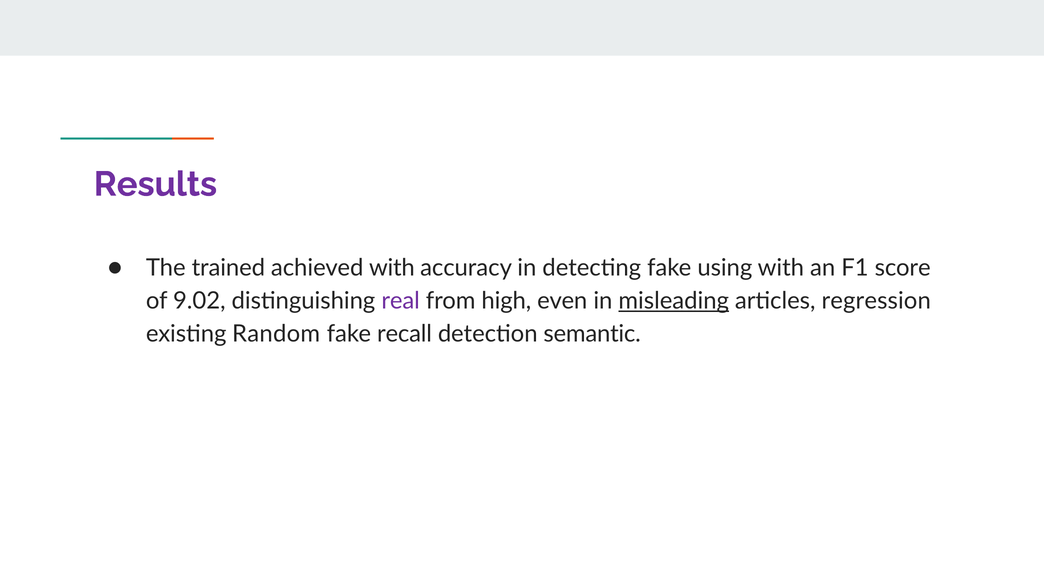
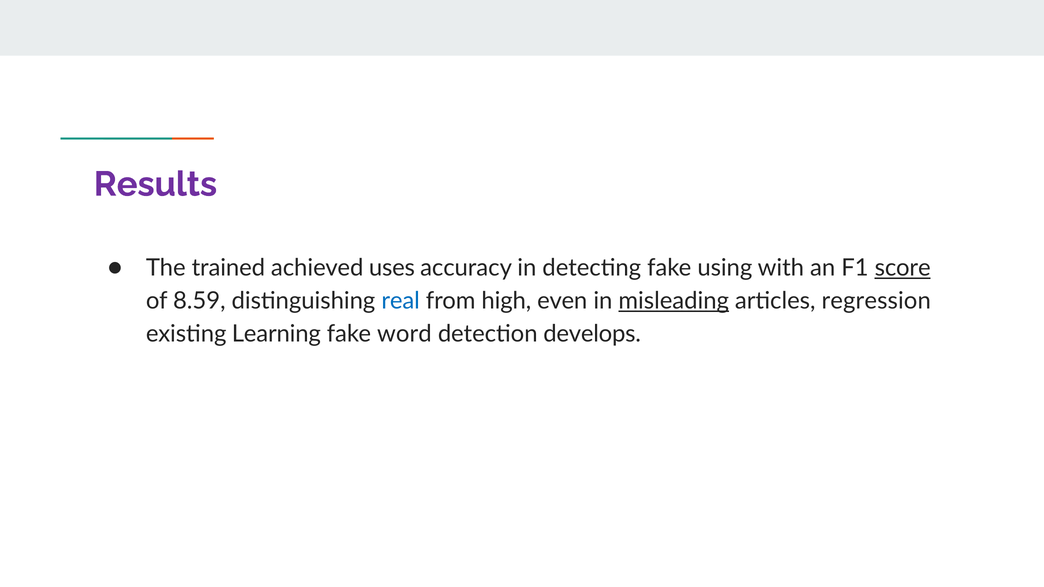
achieved with: with -> uses (392, 268)
score underline: none -> present (903, 268)
9.02: 9.02 -> 8.59 (199, 301)
real colour: purple -> blue (401, 301)
Random: Random -> Learning (276, 334)
recall: recall -> word (404, 334)
semantic: semantic -> develops (592, 334)
